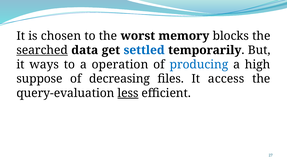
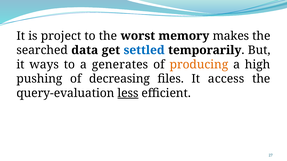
chosen: chosen -> project (61, 36)
blocks: blocks -> makes (231, 36)
searched underline: present -> none (42, 50)
operation: operation -> generates (120, 65)
producing colour: blue -> orange (199, 65)
suppose: suppose -> pushing (39, 79)
